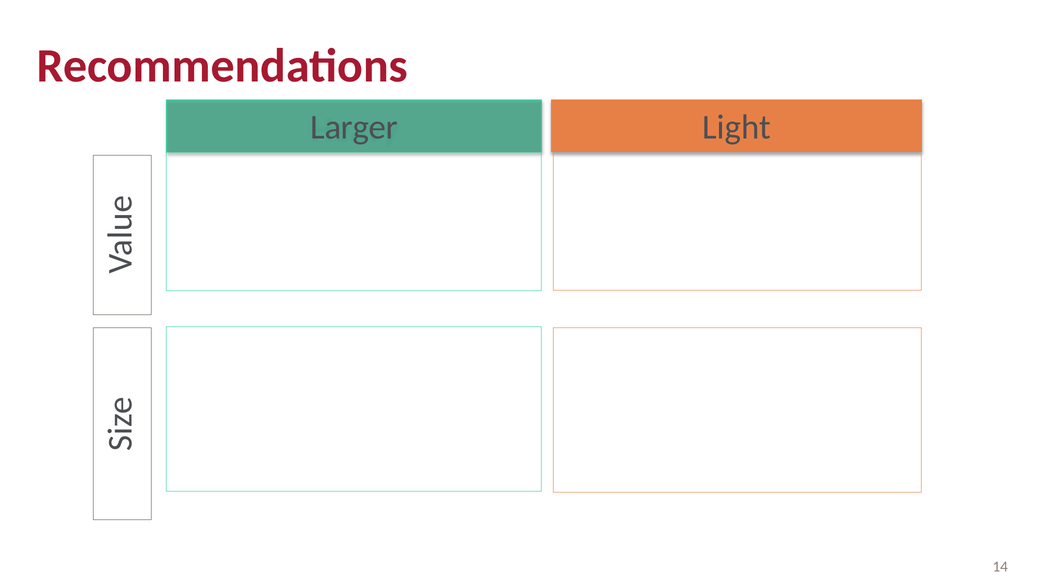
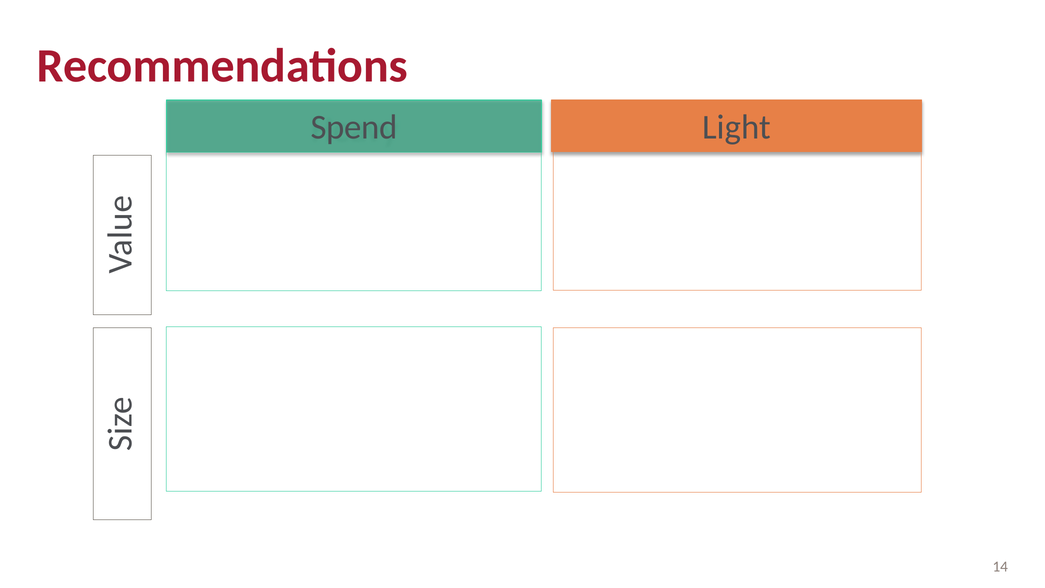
Larger: Larger -> Spend (354, 127)
